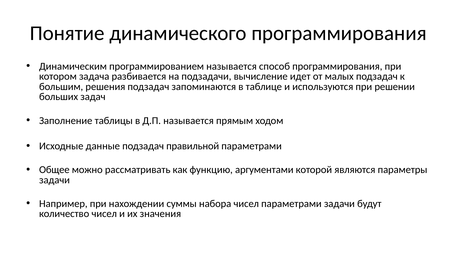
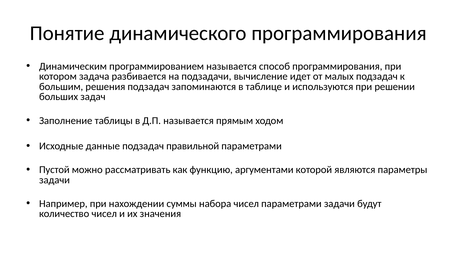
Общее: Общее -> Пустой (54, 170)
